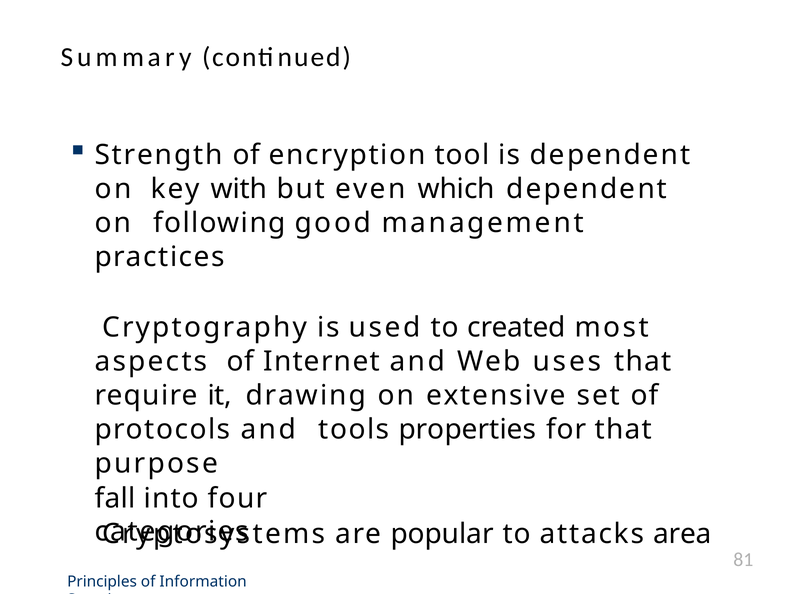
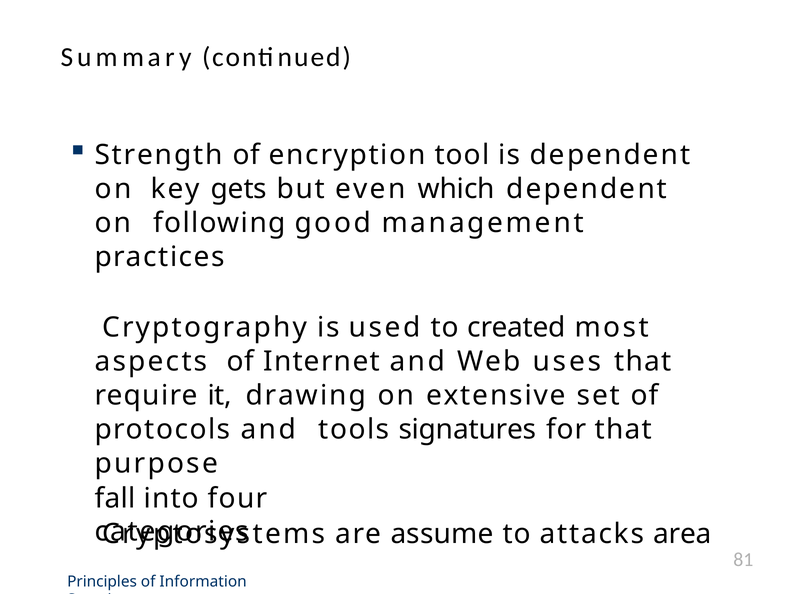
with: with -> gets (239, 189)
properties: properties -> signatures (467, 430)
popular: popular -> assume (442, 535)
